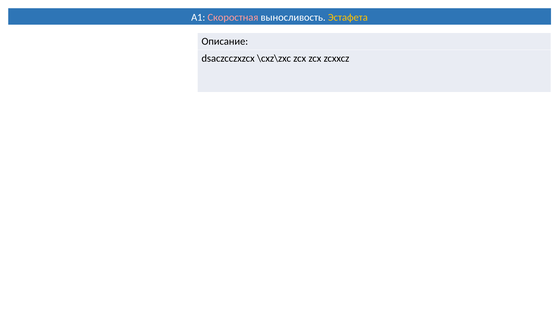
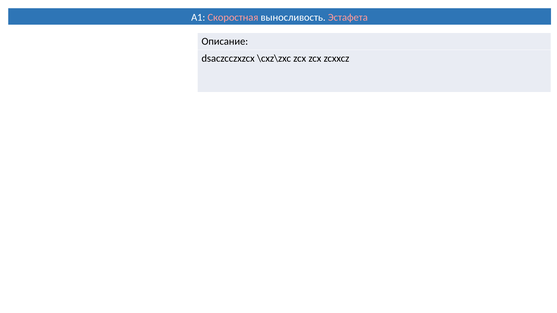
Эстафета colour: yellow -> pink (348, 17)
